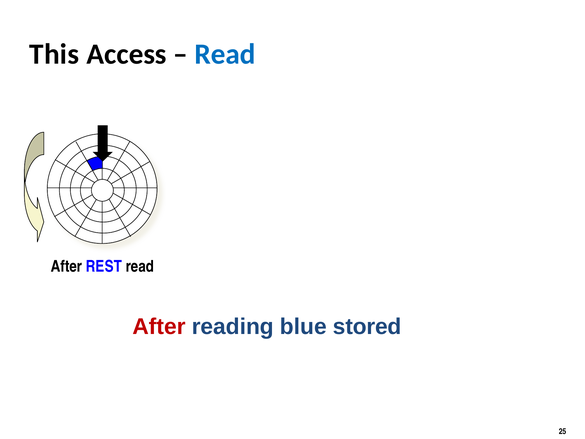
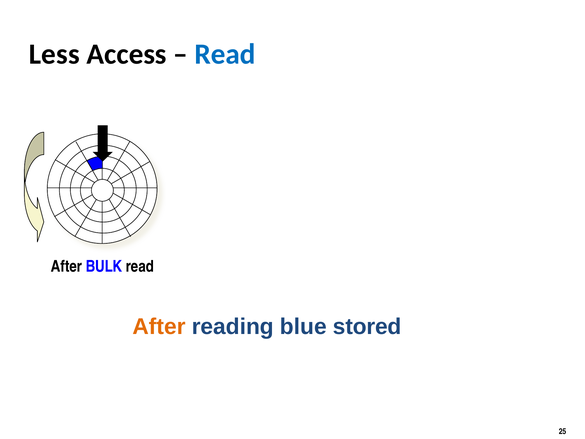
This: This -> Less (54, 54)
REST: REST -> BULK (104, 266)
After colour: red -> orange (159, 326)
